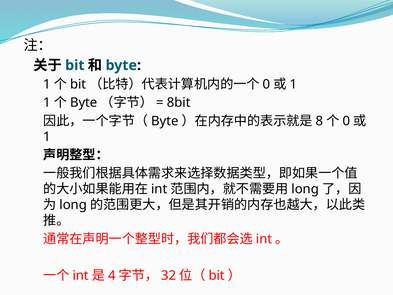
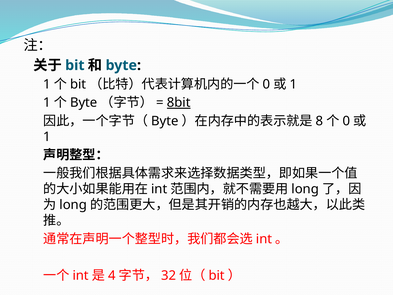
8bit underline: none -> present (179, 103)
